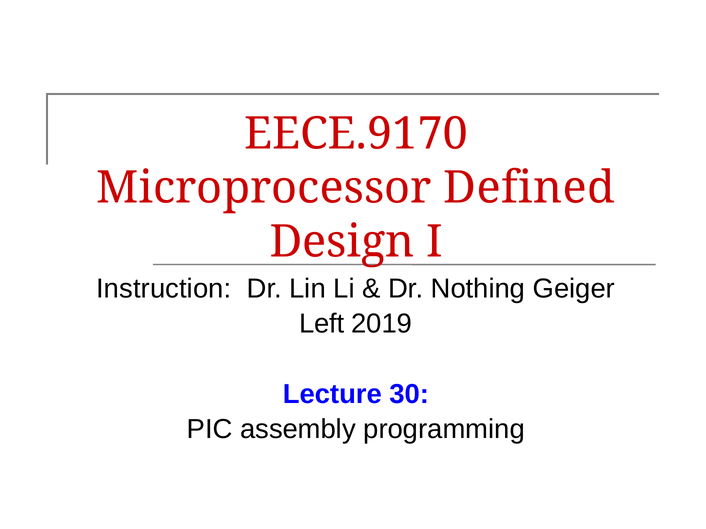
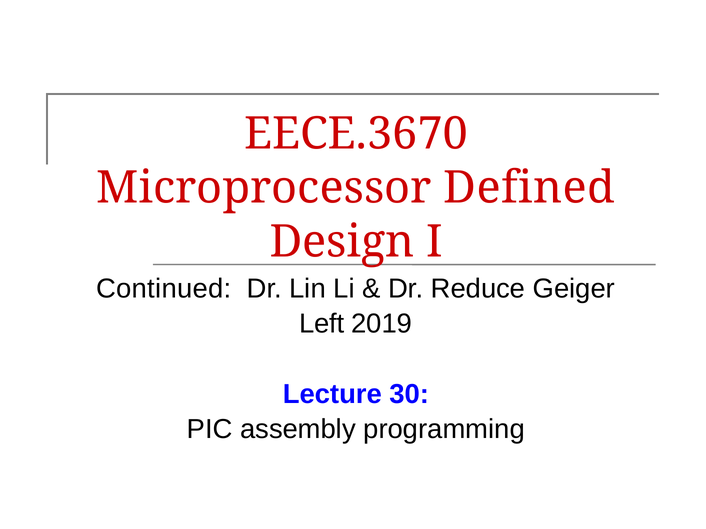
EECE.9170: EECE.9170 -> EECE.3670 (356, 134)
Instruction: Instruction -> Continued (164, 289)
Nothing: Nothing -> Reduce (478, 289)
